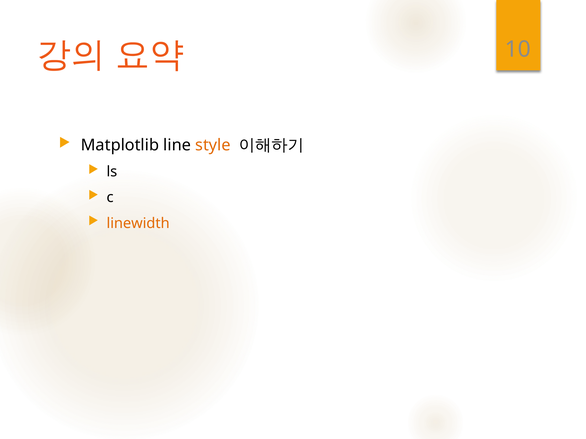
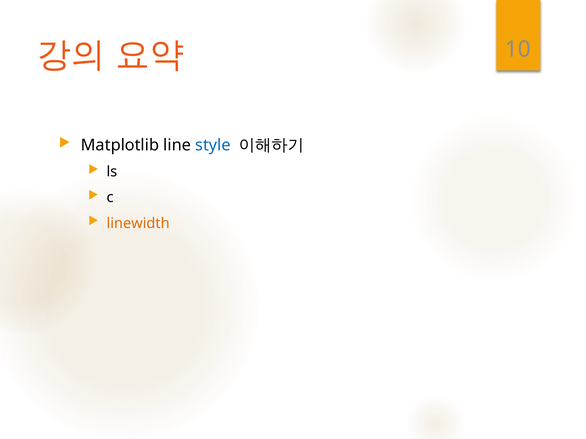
style colour: orange -> blue (213, 145)
